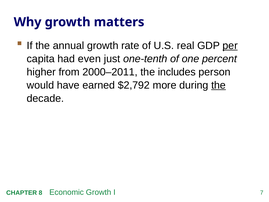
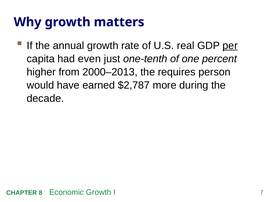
2000–2011: 2000–2011 -> 2000–2013 (110, 72)
includes: includes -> requires (177, 72)
$2,792: $2,792 -> $2,787 (134, 85)
the underline: present -> none (219, 85)
